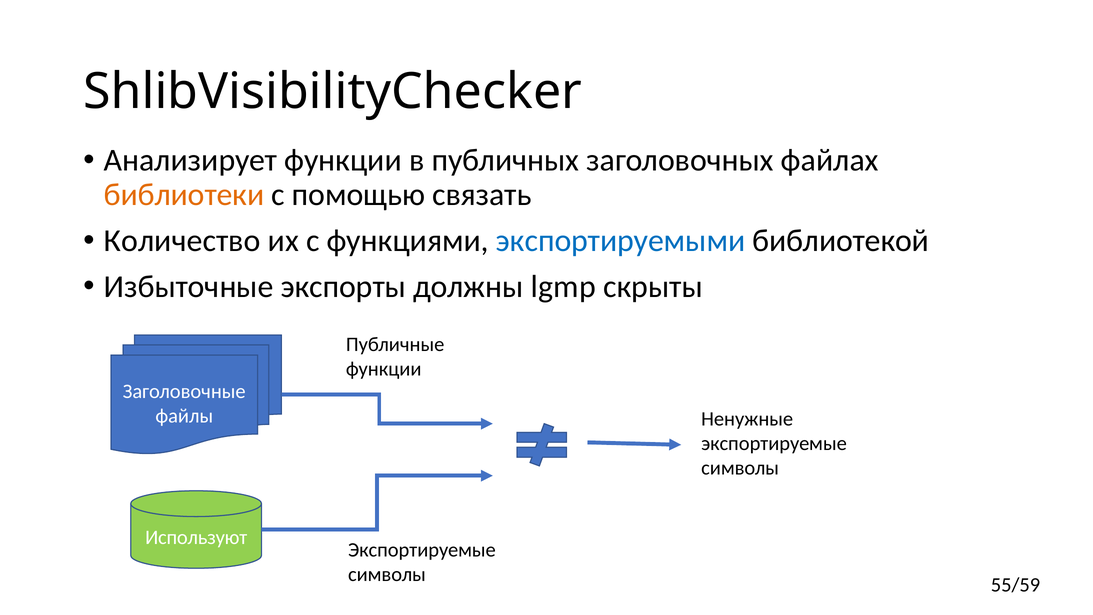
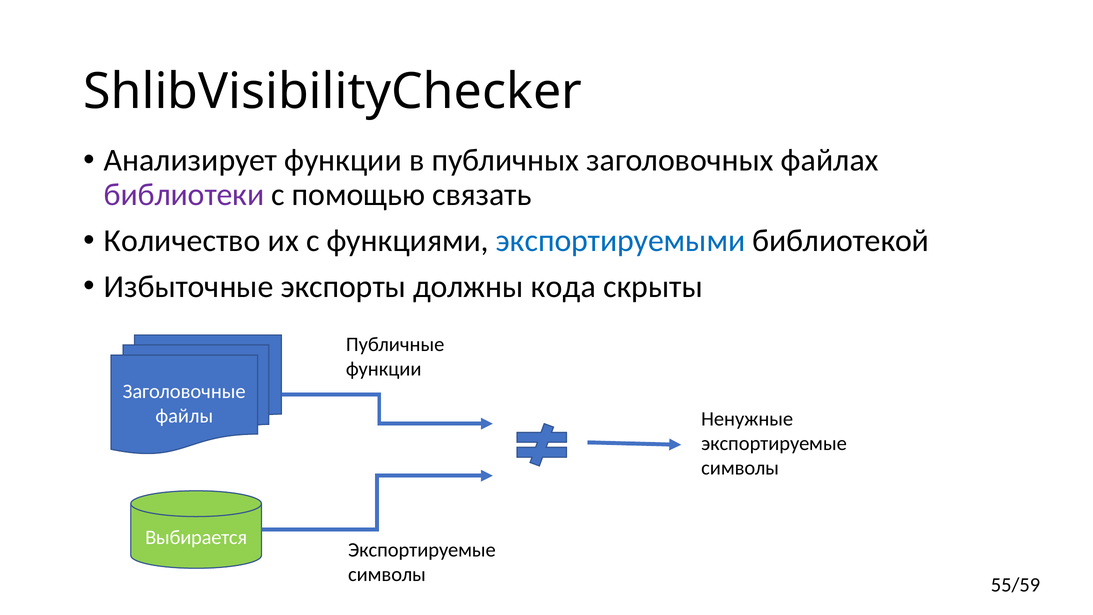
библиотеки colour: orange -> purple (184, 195)
lgmp: lgmp -> кода (563, 286)
Используют: Используют -> Выбирается (196, 537)
